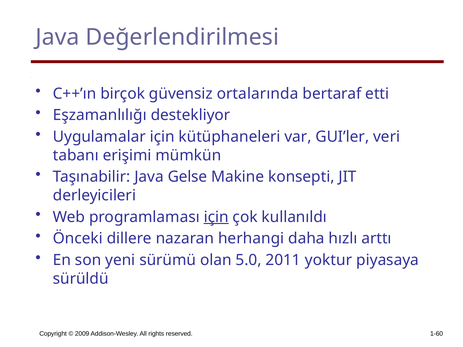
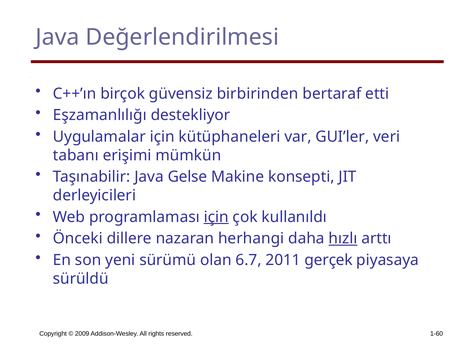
ortalarında: ortalarında -> birbirinden (258, 94)
hızlı underline: none -> present (343, 239)
5.0: 5.0 -> 6.7 (249, 260)
yoktur: yoktur -> gerçek (329, 260)
